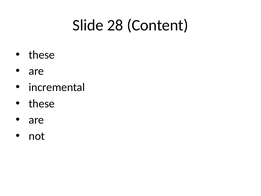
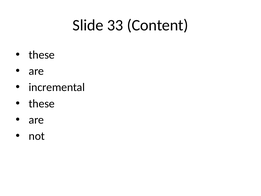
28: 28 -> 33 (115, 25)
